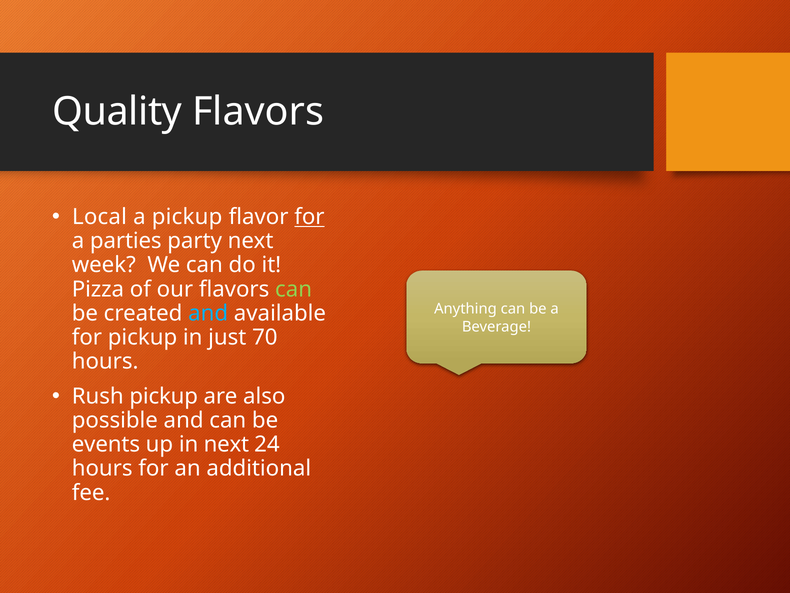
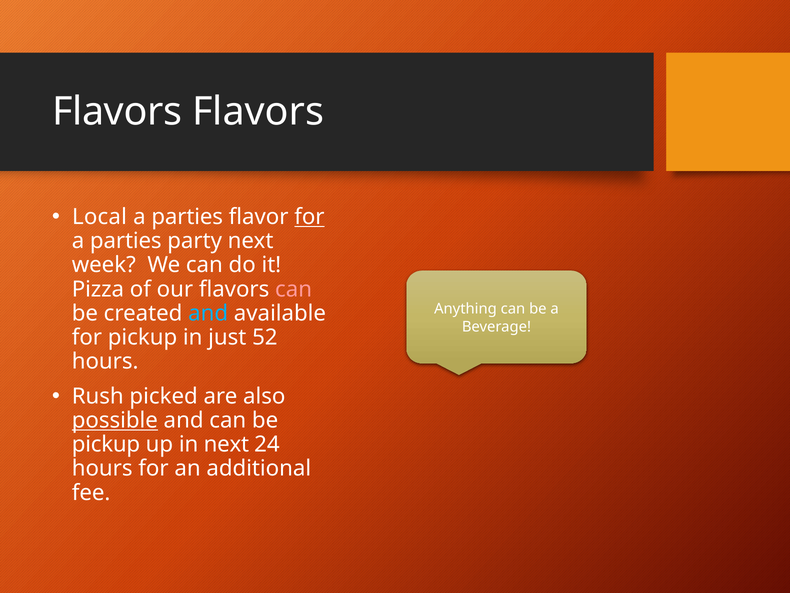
Quality: Quality -> Flavors (117, 112)
pickup: pickup -> parties (187, 217)
can colour: light green -> pink (294, 289)
70: 70 -> 52 (265, 337)
Rush pickup: pickup -> picked (164, 396)
possible underline: none -> present (115, 420)
events: events -> pickup (106, 444)
